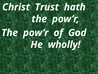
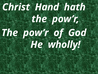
Trust: Trust -> Hand (47, 7)
